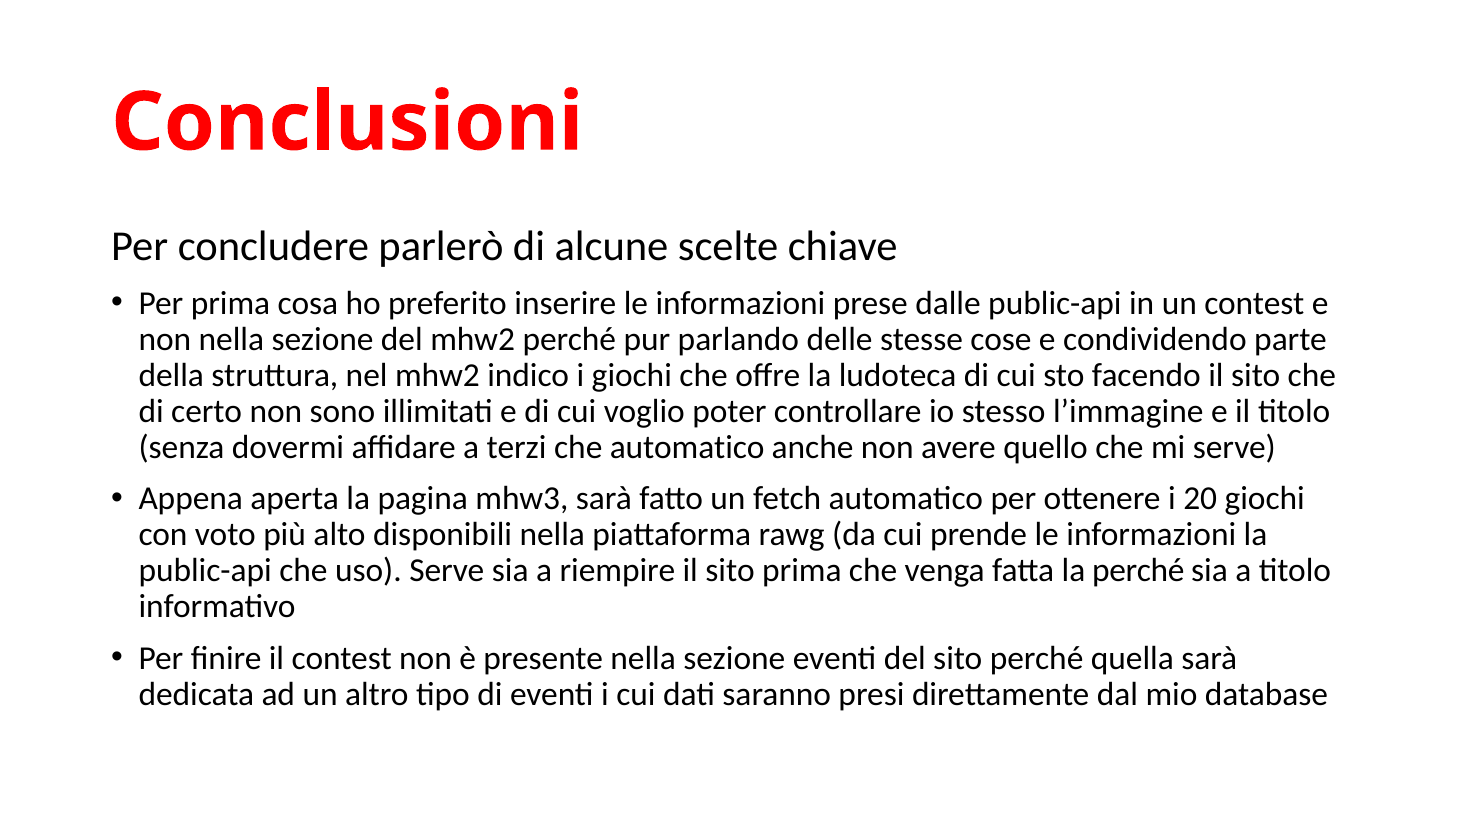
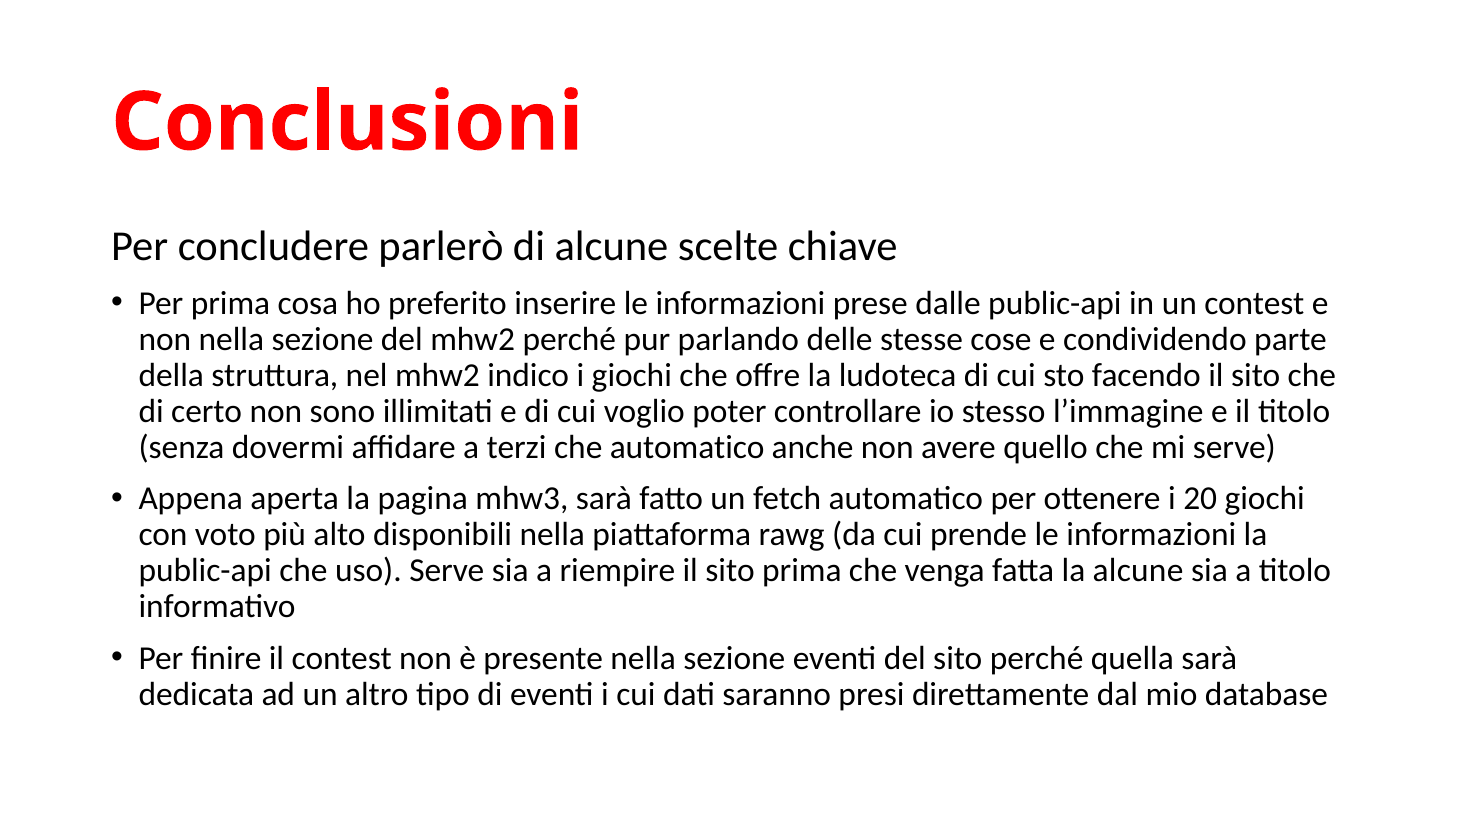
la perché: perché -> alcune (1138, 570)
